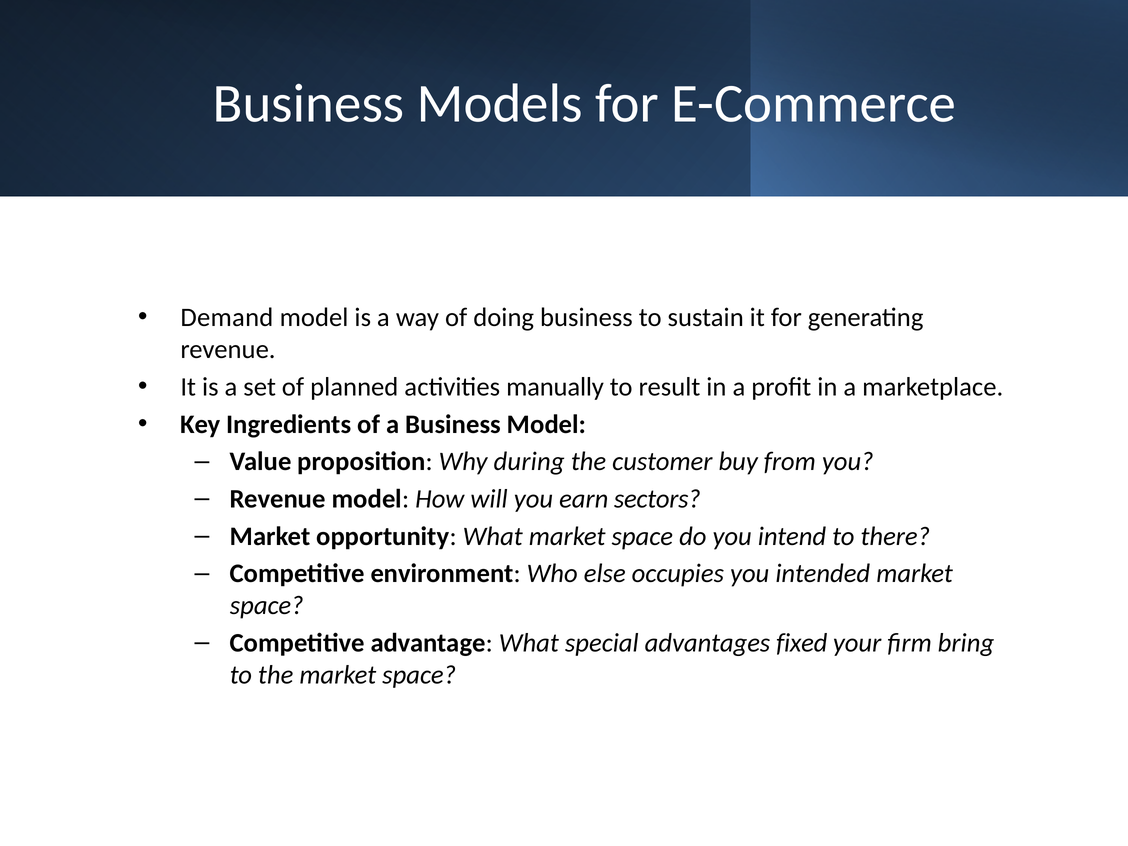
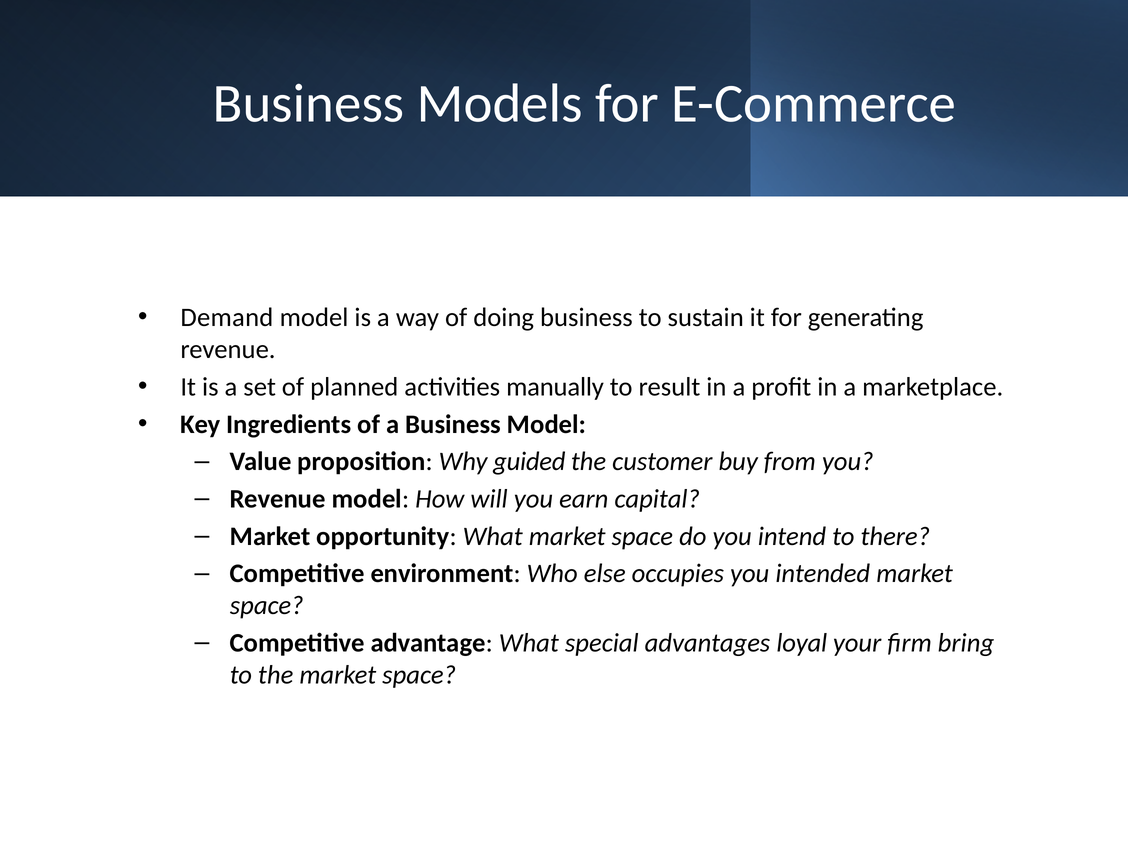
during: during -> guided (529, 462)
sectors: sectors -> capital (657, 499)
fixed: fixed -> loyal (802, 643)
